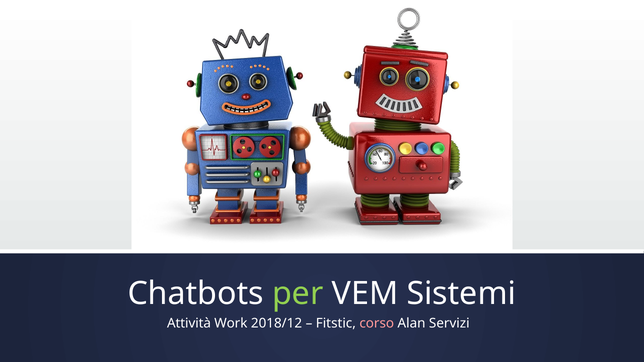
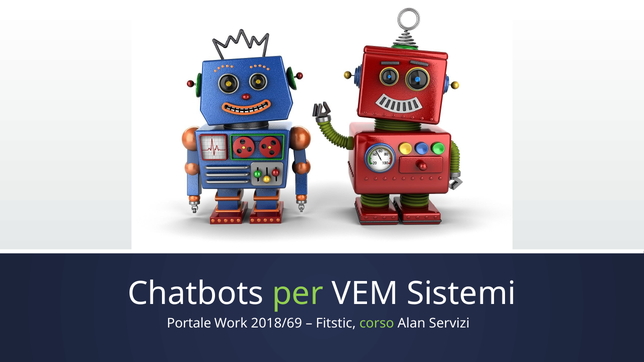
Attività: Attività -> Portale (189, 324)
2018/12: 2018/12 -> 2018/69 (277, 324)
corso colour: pink -> light green (377, 324)
